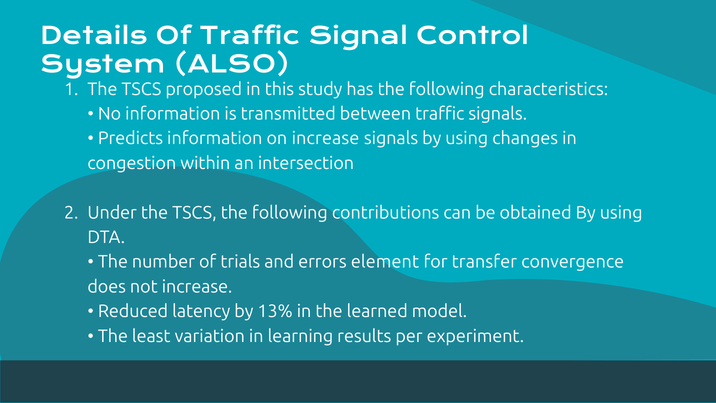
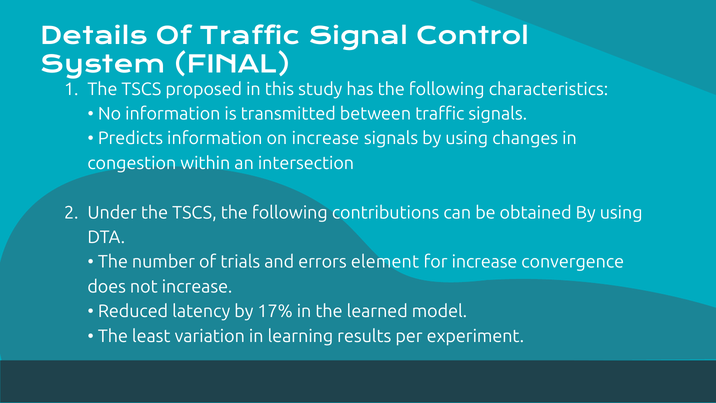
ALSO: ALSO -> FINAL (232, 65)
for transfer: transfer -> increase (485, 262)
13%: 13% -> 17% (275, 311)
